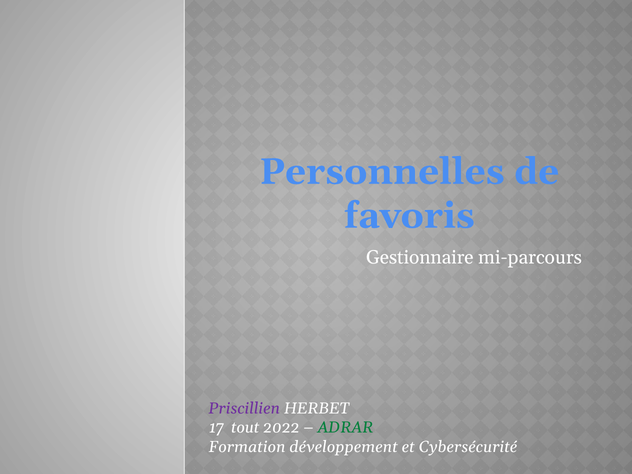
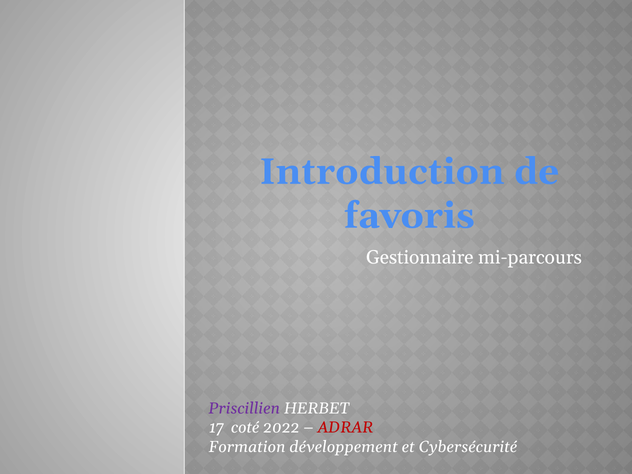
Personnelles: Personnelles -> Introduction (382, 172)
tout: tout -> coté (245, 428)
ADRAR colour: green -> red (345, 428)
